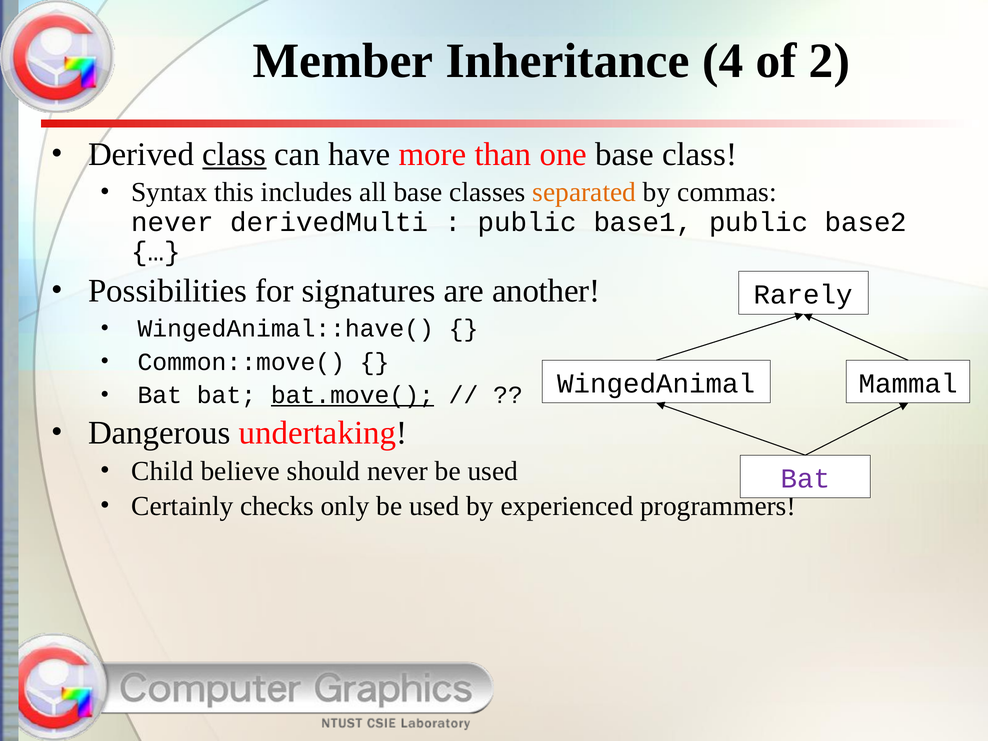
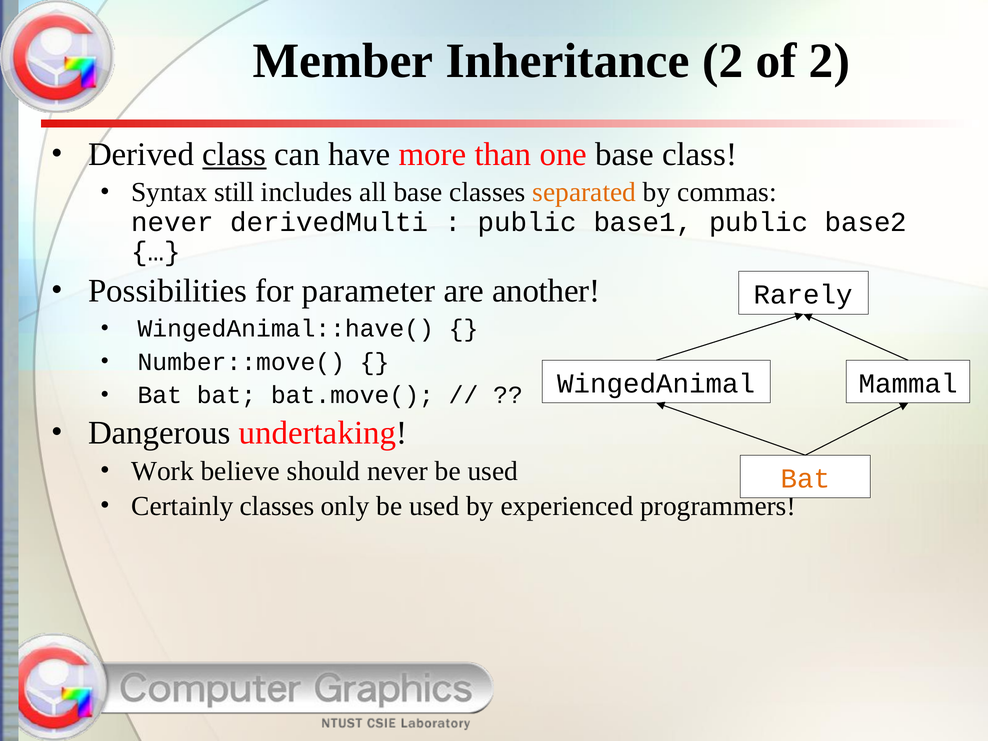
Inheritance 4: 4 -> 2 (723, 61)
this: this -> still (234, 192)
signatures: signatures -> parameter (369, 291)
Common::move(: Common::move( -> Number::move( (241, 362)
bat.move( underline: present -> none (352, 395)
Child: Child -> Work (163, 471)
Bat colour: purple -> orange (805, 478)
Certainly checks: checks -> classes (277, 506)
